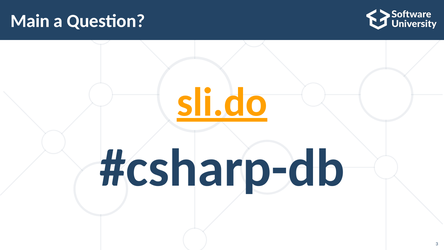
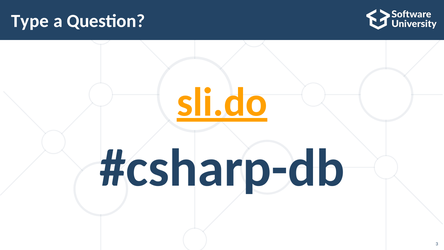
Main: Main -> Type (30, 21)
